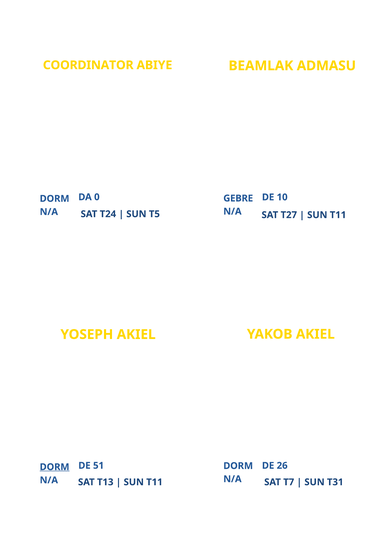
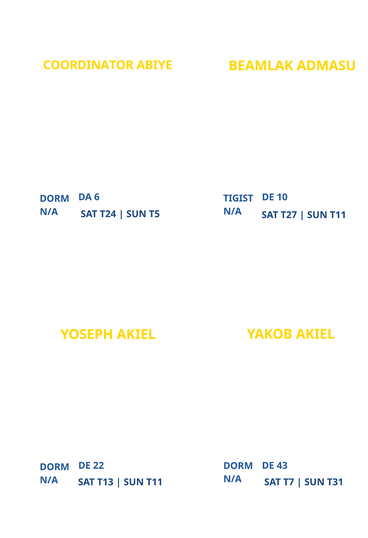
0: 0 -> 6 (97, 197)
GEBRE: GEBRE -> TIGIST (238, 198)
51: 51 -> 22 (99, 465)
26: 26 -> 43 (282, 465)
DORM underline: present -> none (55, 466)
